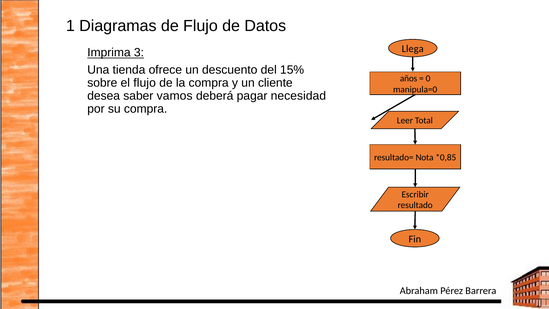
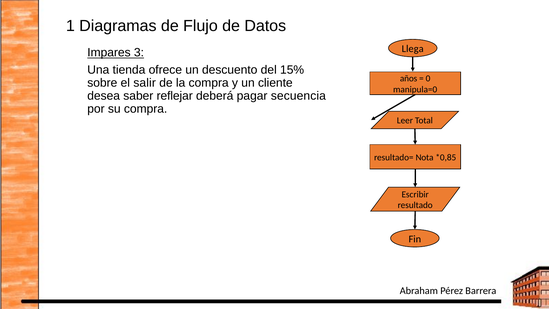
Imprima: Imprima -> Impares (109, 53)
el flujo: flujo -> salir (145, 83)
vamos: vamos -> reflejar (175, 96)
necesidad: necesidad -> secuencia (298, 96)
